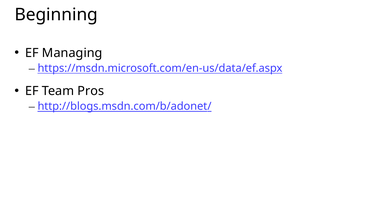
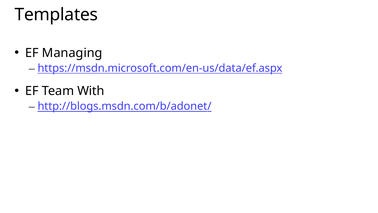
Beginning: Beginning -> Templates (56, 15)
Pros: Pros -> With (91, 91)
